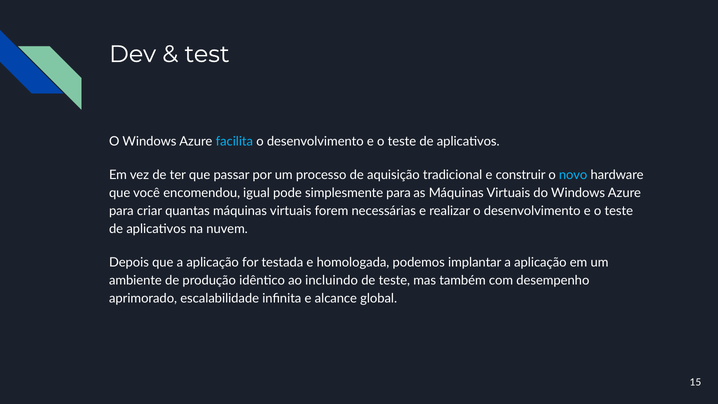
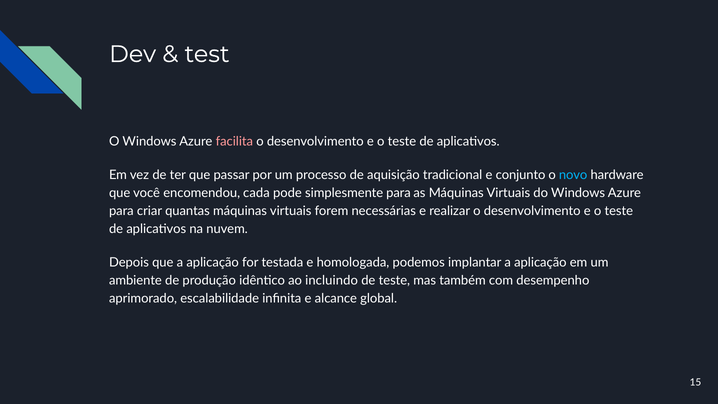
facilita colour: light blue -> pink (234, 141)
construir: construir -> conjunto (521, 175)
igual: igual -> cada (256, 193)
